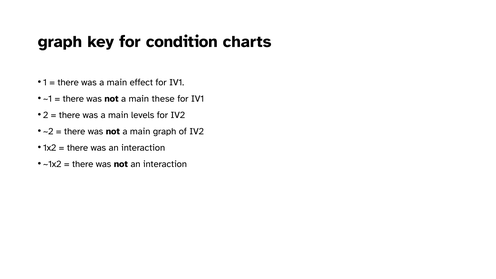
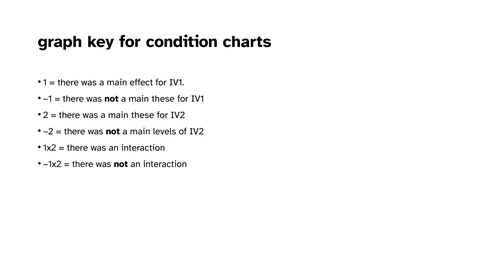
was a main levels: levels -> these (143, 115)
main graph: graph -> levels (165, 131)
